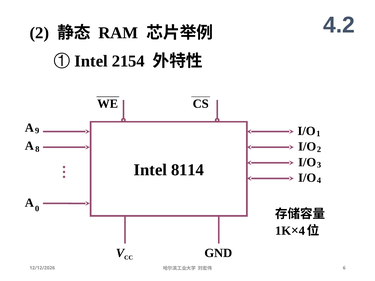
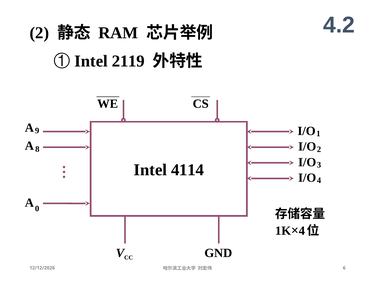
2154: 2154 -> 2119 (128, 61)
8114: 8114 -> 4114 (187, 170)
